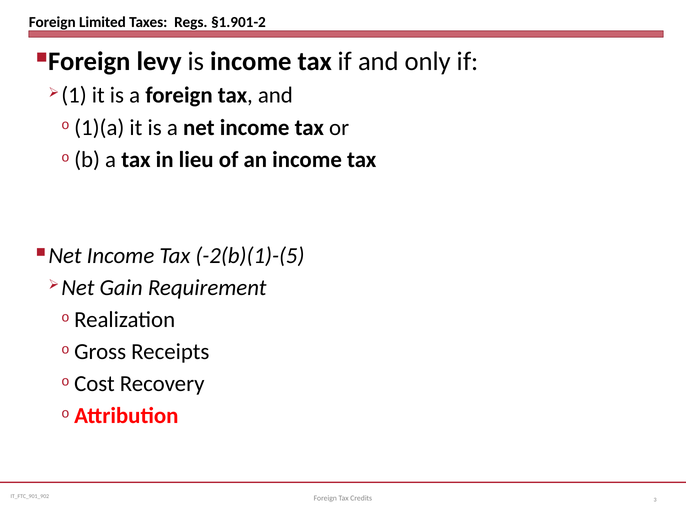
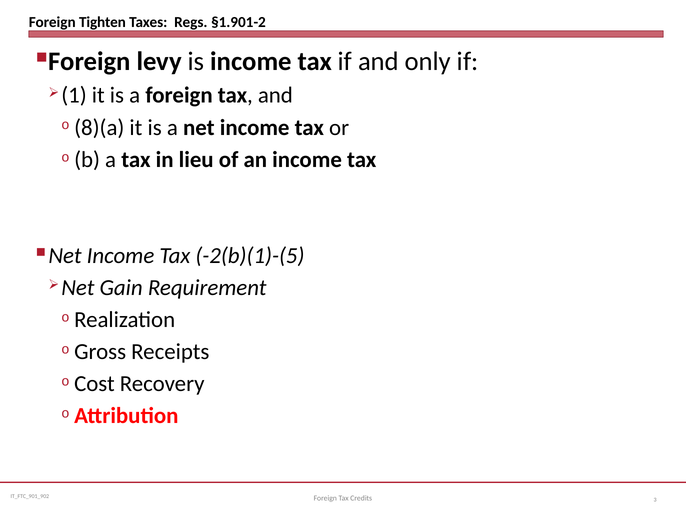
Limited: Limited -> Tighten (102, 22)
1)(a: 1)(a -> 8)(a (99, 127)
